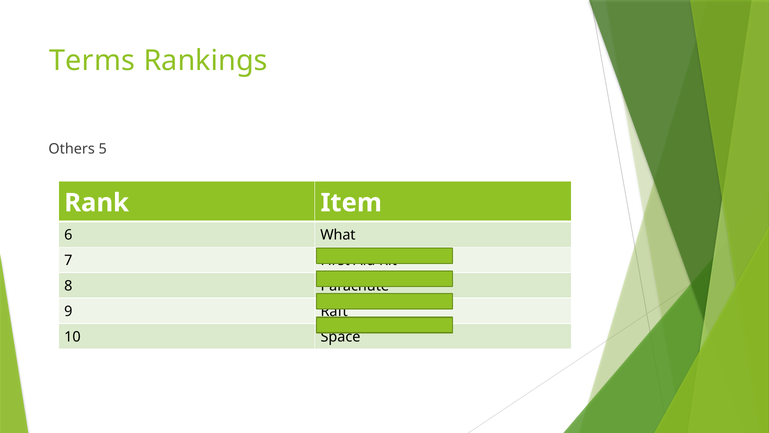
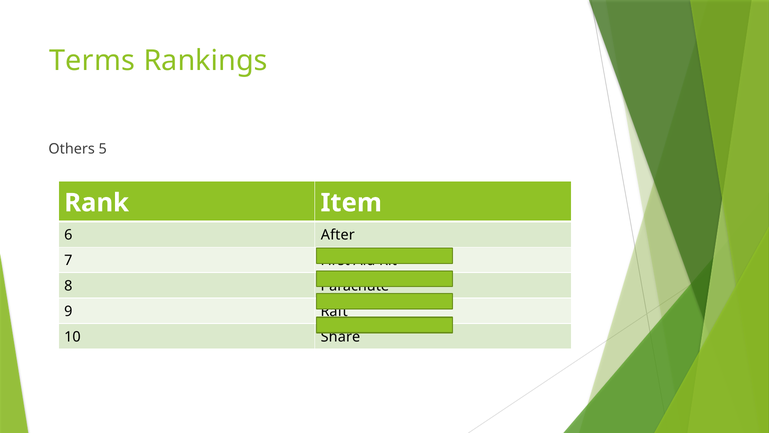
What: What -> After (338, 235)
Space: Space -> Share (340, 337)
